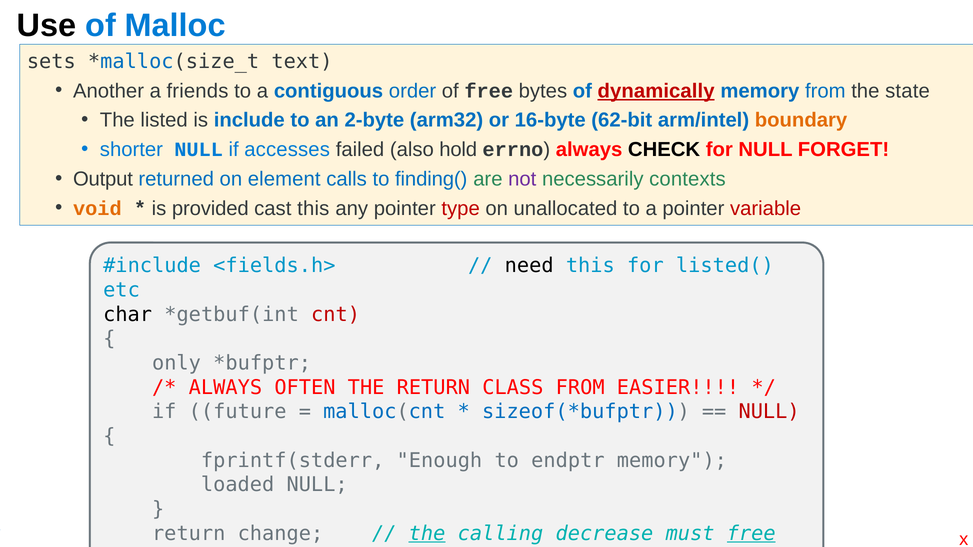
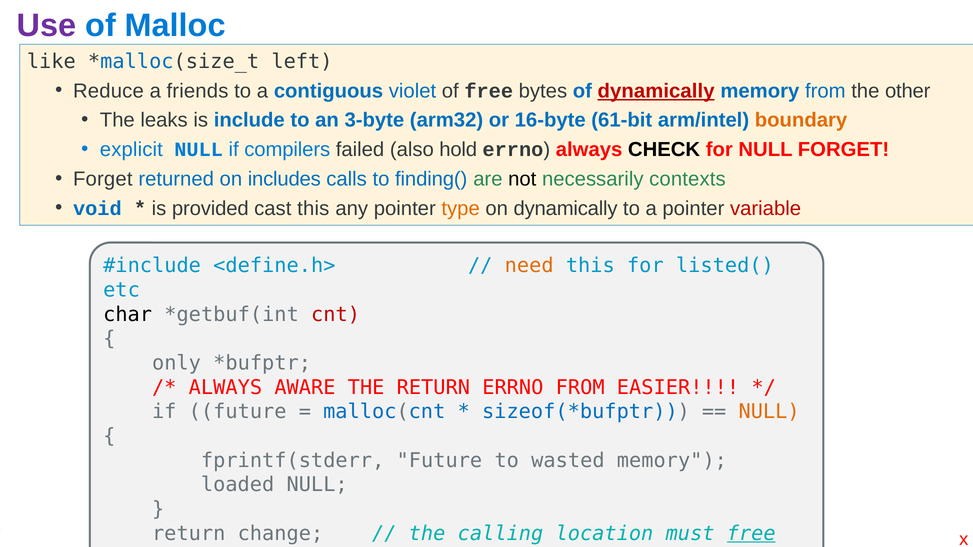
Use colour: black -> purple (46, 26)
sets: sets -> like (51, 62)
text: text -> left (302, 62)
Another: Another -> Reduce (108, 91)
order: order -> violet (413, 91)
state: state -> other (908, 91)
listed: listed -> leaks (164, 120)
2-byte: 2-byte -> 3-byte (374, 120)
62-bit: 62-bit -> 61-bit (622, 120)
shorter: shorter -> explicit (131, 150)
accesses: accesses -> compilers (287, 150)
Output: Output -> Forget (103, 179)
element: element -> includes (284, 179)
not colour: purple -> black (522, 179)
void colour: orange -> blue (97, 208)
type colour: red -> orange (461, 208)
on unallocated: unallocated -> dynamically (566, 208)
<fields.h>: <fields.h> -> <define.h> (274, 266)
need colour: black -> orange (529, 266)
OFTEN: OFTEN -> AWARE (305, 388)
RETURN CLASS: CLASS -> ERRNO (513, 388)
NULL colour: red -> orange (769, 412)
fprintf(stderr Enough: Enough -> Future (439, 461)
endptr: endptr -> wasted (568, 461)
the underline: present -> none (427, 534)
decrease: decrease -> location (604, 534)
